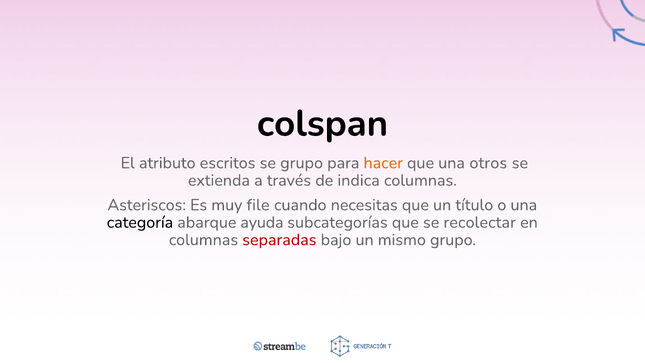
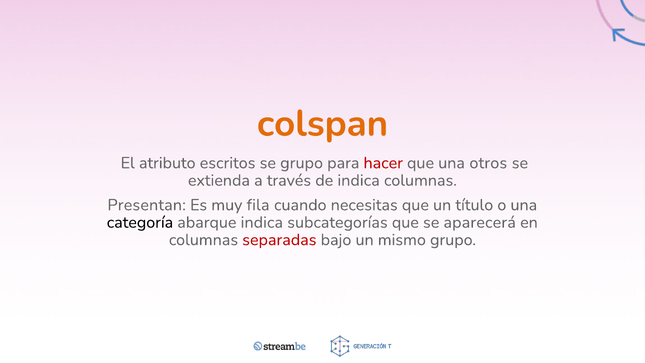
colspan colour: black -> orange (322, 123)
hacer colour: orange -> red (383, 163)
Asteriscos: Asteriscos -> Presentan (147, 205)
file: file -> fila (258, 205)
abarque ayuda: ayuda -> indica (262, 222)
recolectar: recolectar -> aparecerá (480, 222)
